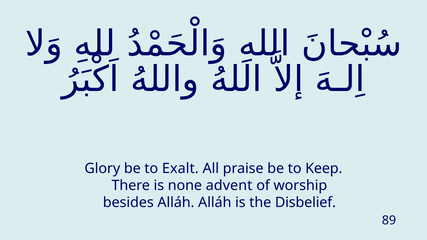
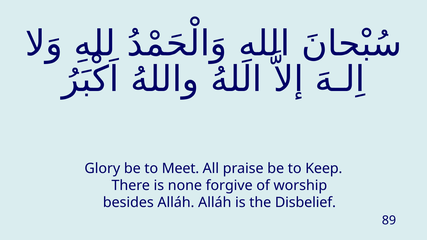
Exalt: Exalt -> Meet (180, 169)
advent: advent -> forgive (229, 186)
